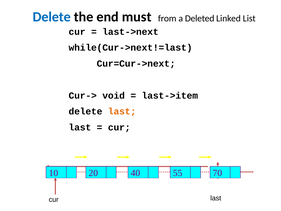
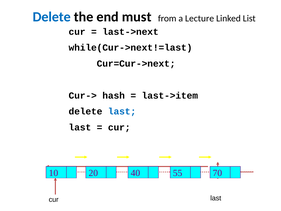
Deleted: Deleted -> Lecture (200, 18)
void: void -> hash (114, 95)
last colour: orange -> blue (122, 111)
